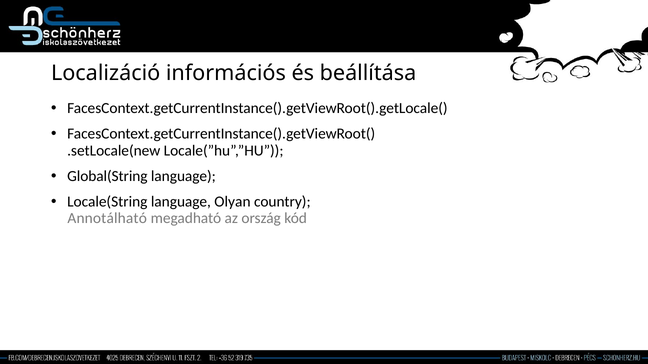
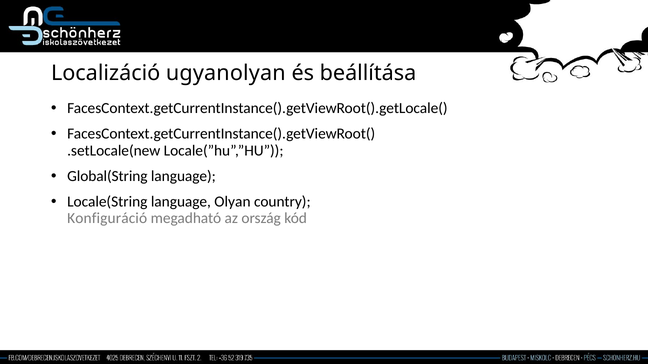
információs: információs -> ugyanolyan (226, 73)
Annotálható: Annotálható -> Konfiguráció (107, 219)
